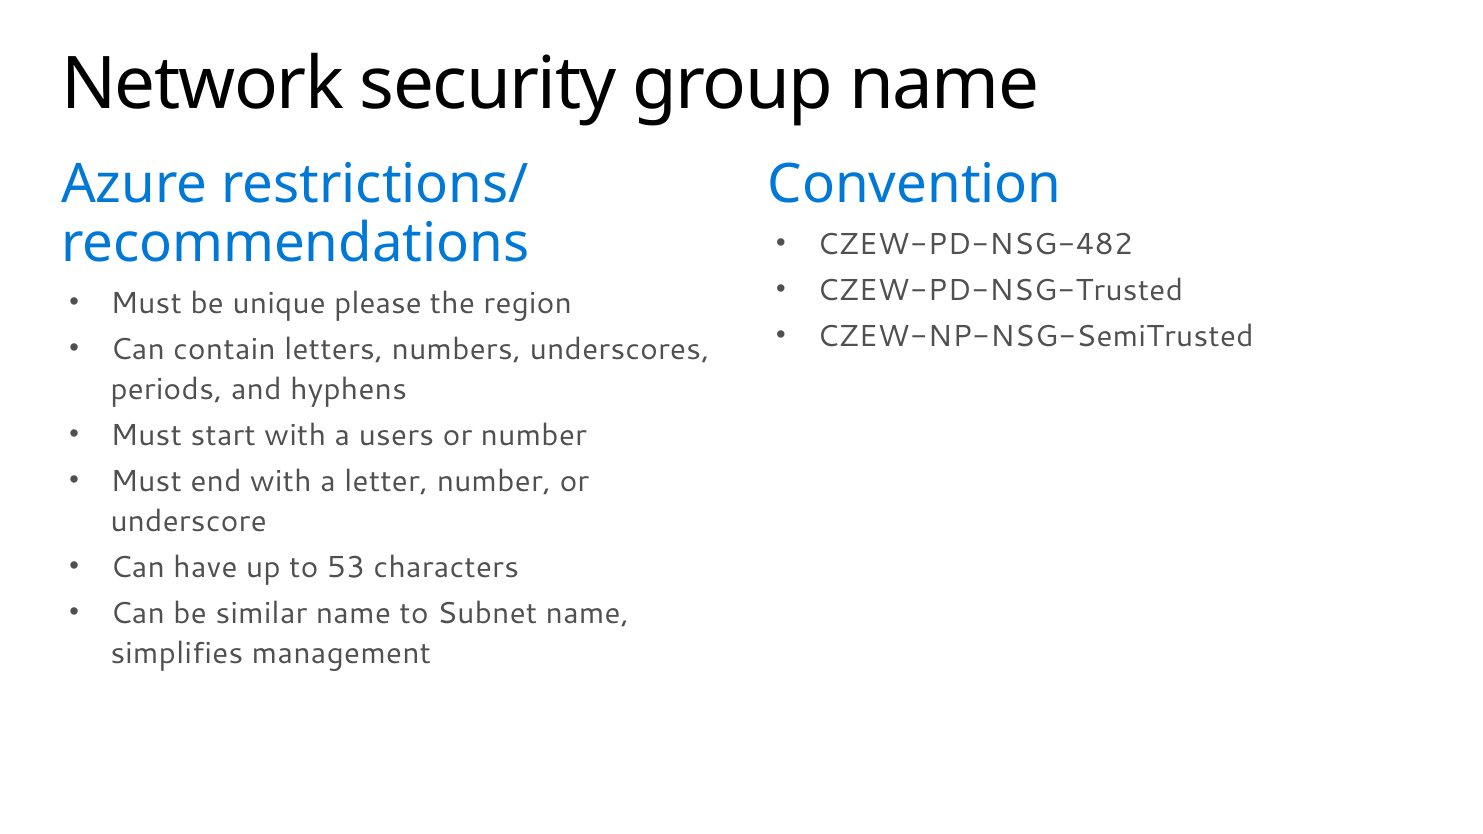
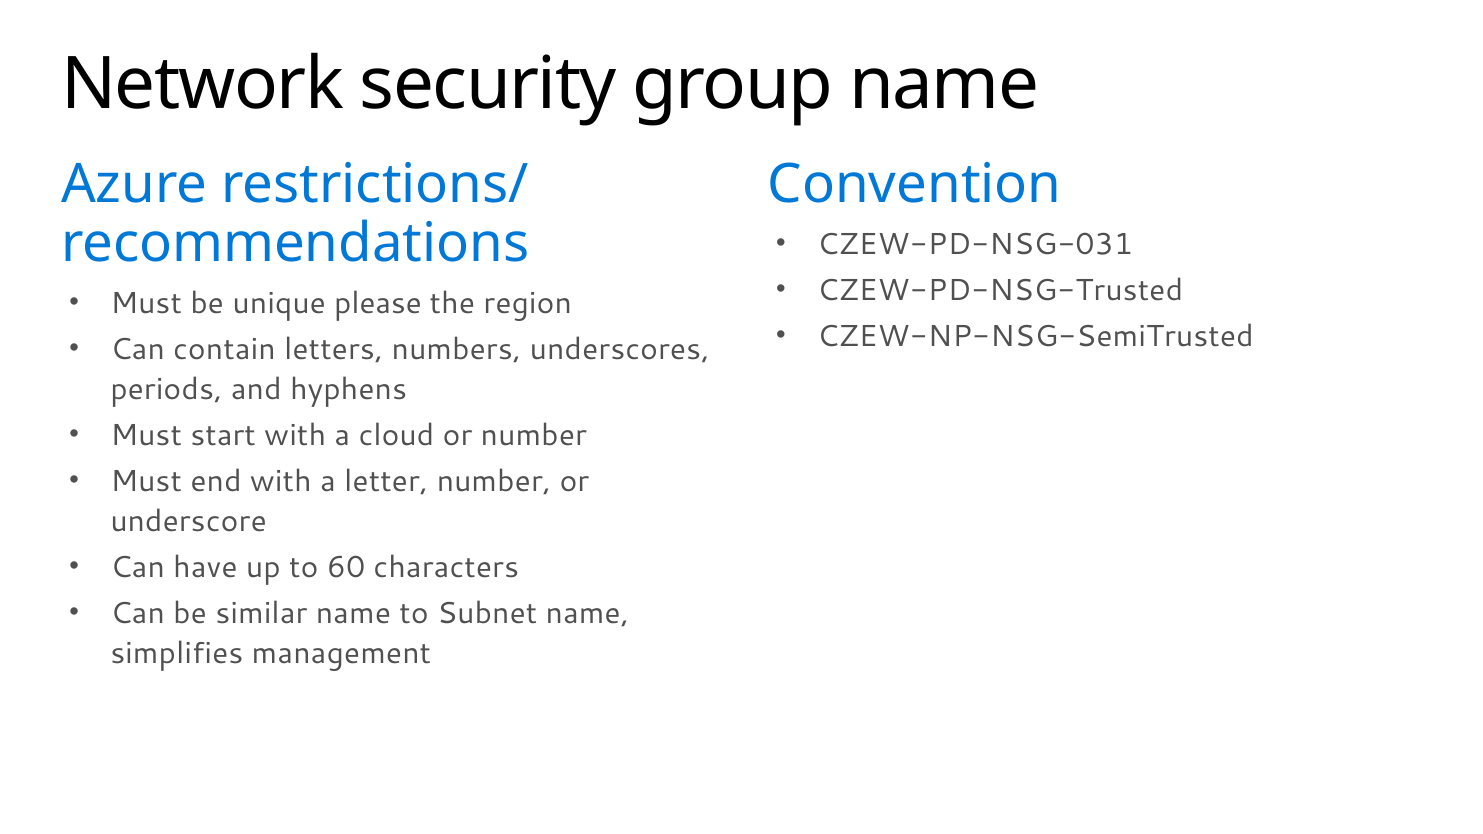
CZEW-PD-NSG-482: CZEW-PD-NSG-482 -> CZEW-PD-NSG-031 (975, 244)
users: users -> cloud (396, 435)
53: 53 -> 60 (346, 567)
